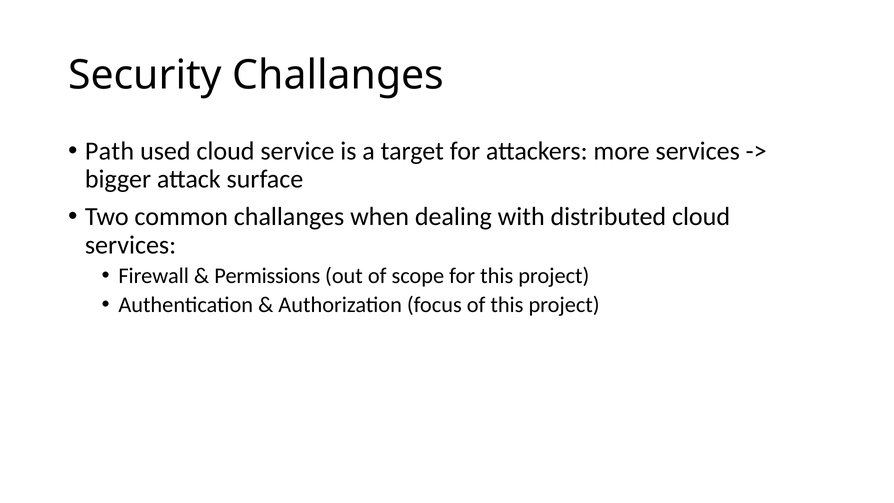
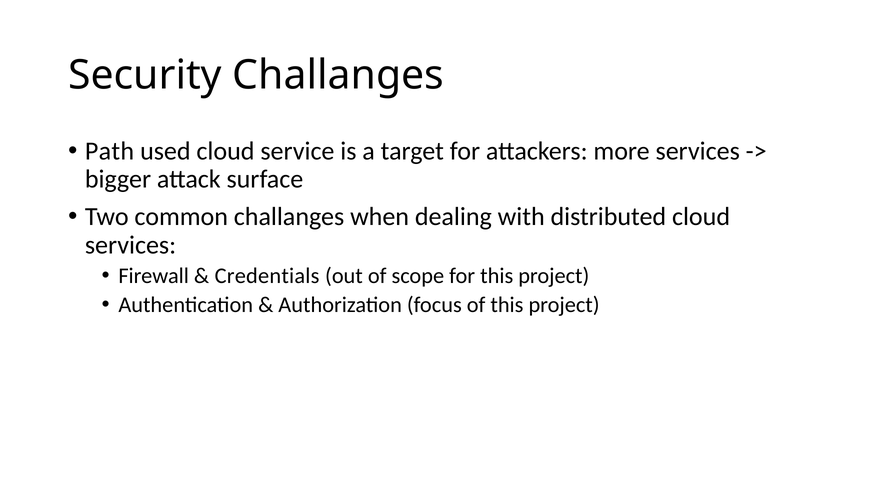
Permissions: Permissions -> Credentials (267, 276)
